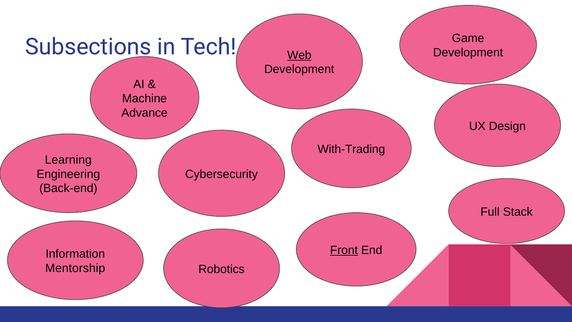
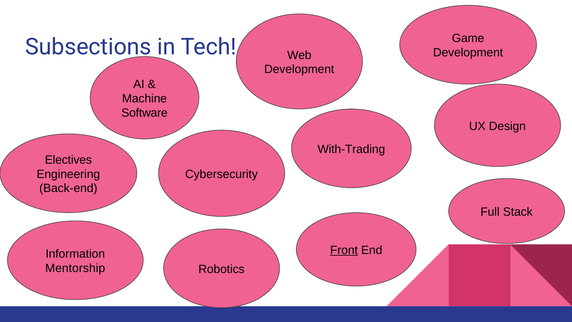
Web underline: present -> none (299, 55)
Advance: Advance -> Software (145, 113)
Learning: Learning -> Electives (68, 160)
